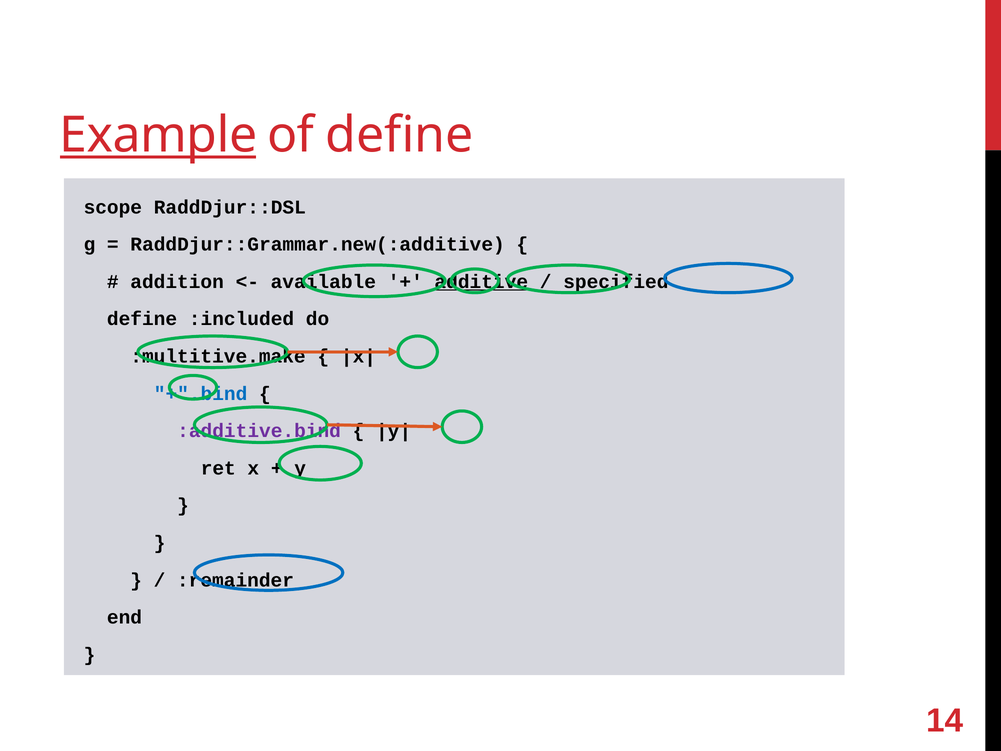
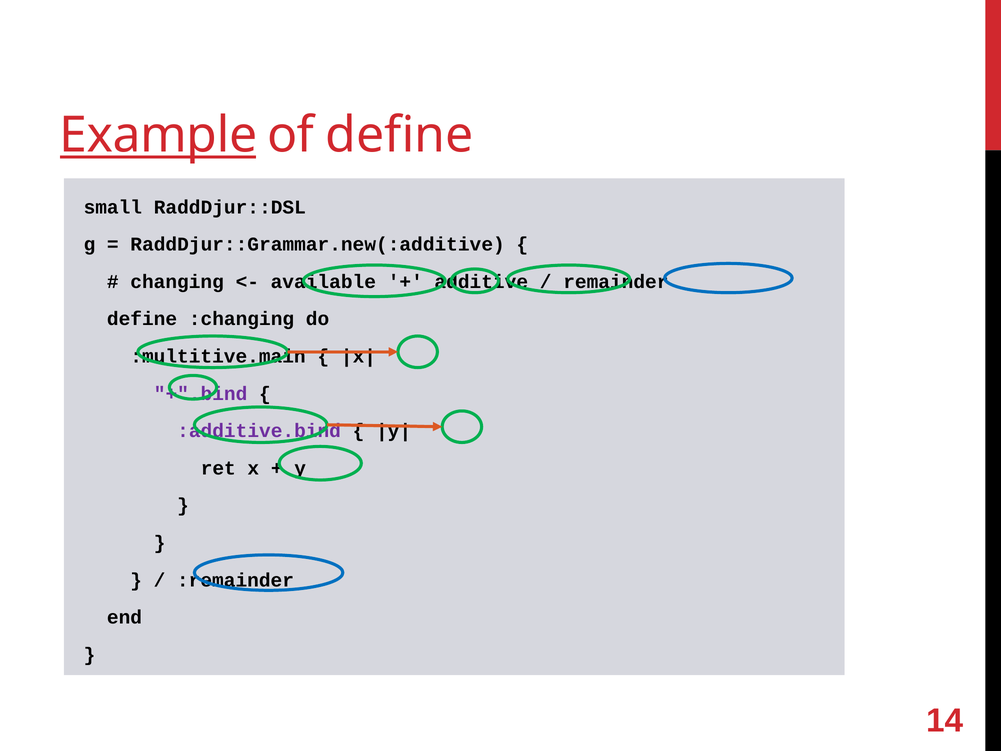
scope: scope -> small (113, 207)
addition: addition -> changing (177, 282)
additive underline: present -> none (481, 282)
specified: specified -> remainder (616, 282)
:included: :included -> :changing (241, 319)
:multitive.make: :multitive.make -> :multitive.main (218, 356)
+".bind colour: blue -> purple (201, 394)
